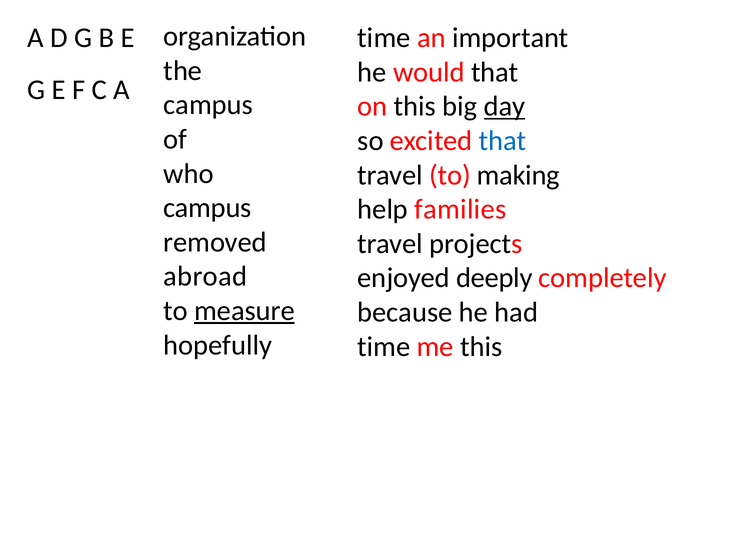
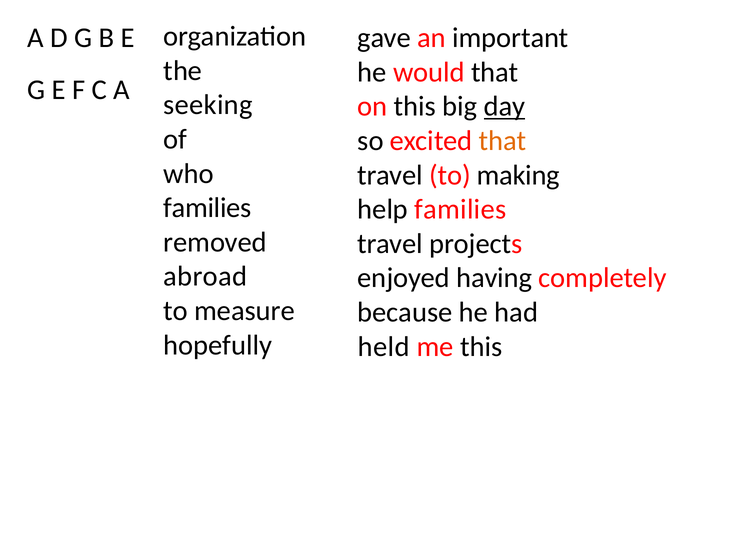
time: time -> gave (384, 38)
campus: campus -> seeking (208, 105)
that colour: blue -> orange (503, 141)
campus: campus -> families (207, 208)
deeply: deeply -> having (494, 278)
measure underline: present -> none (245, 311)
time: time -> held (384, 347)
